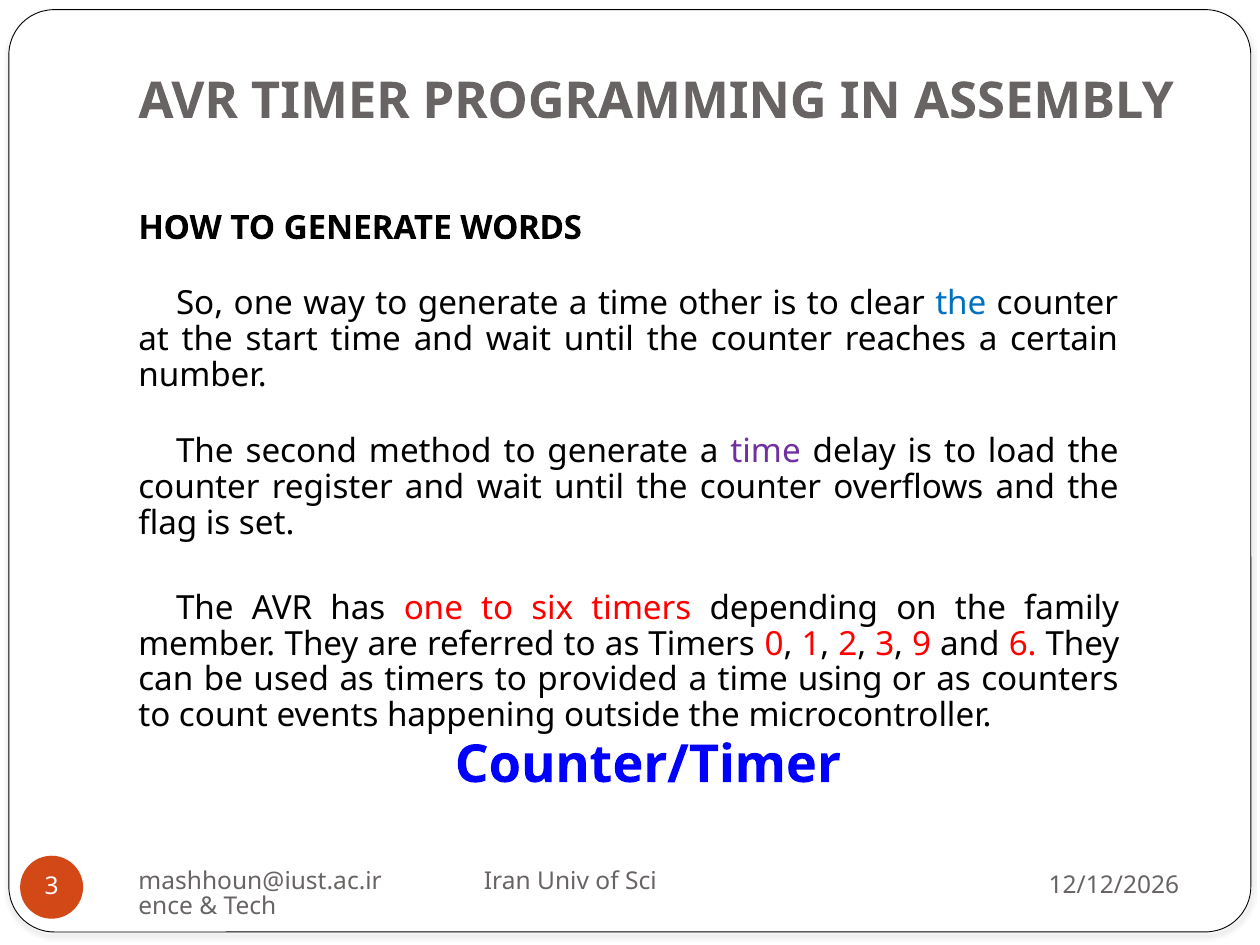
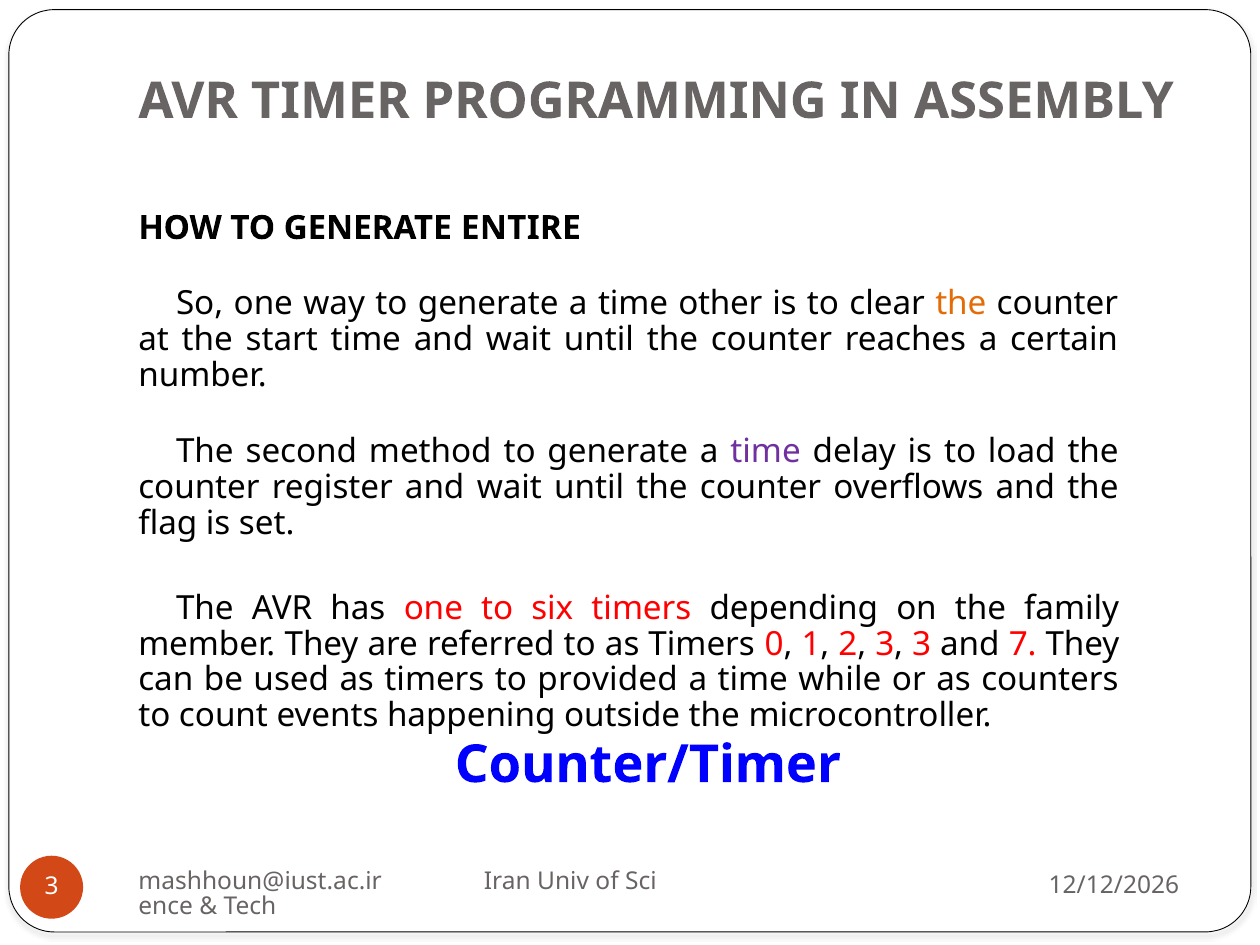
WORDS: WORDS -> ENTIRE (521, 228)
the colour: blue -> orange (961, 304)
3 9: 9 -> 3 (922, 644)
6: 6 -> 7 (1023, 644)
using: using -> while (840, 680)
